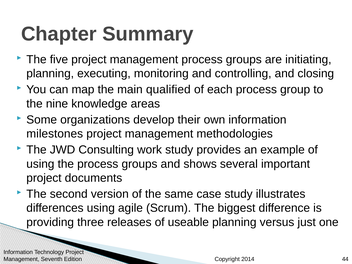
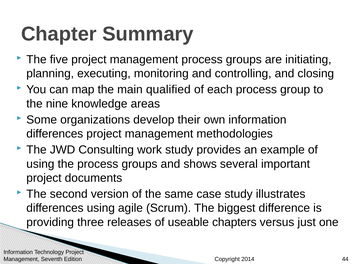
milestones: milestones -> differences (55, 134)
useable planning: planning -> chapters (234, 222)
